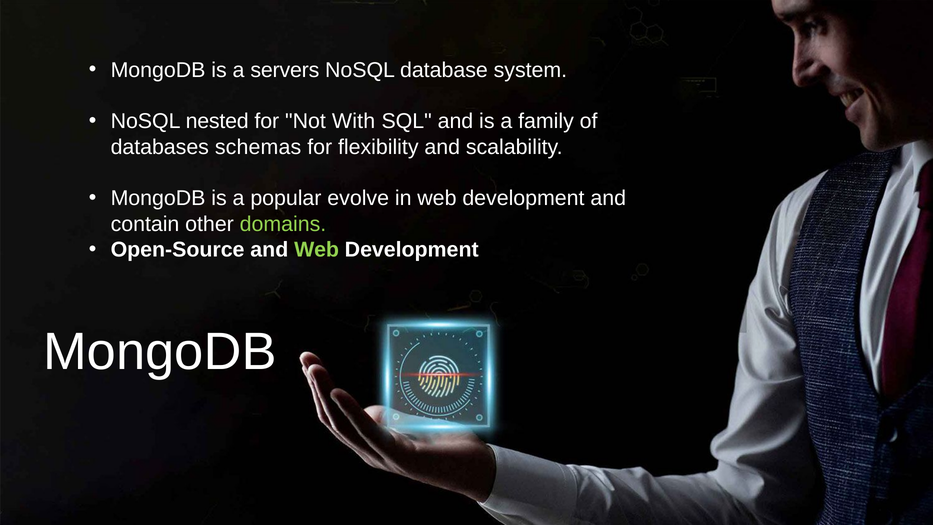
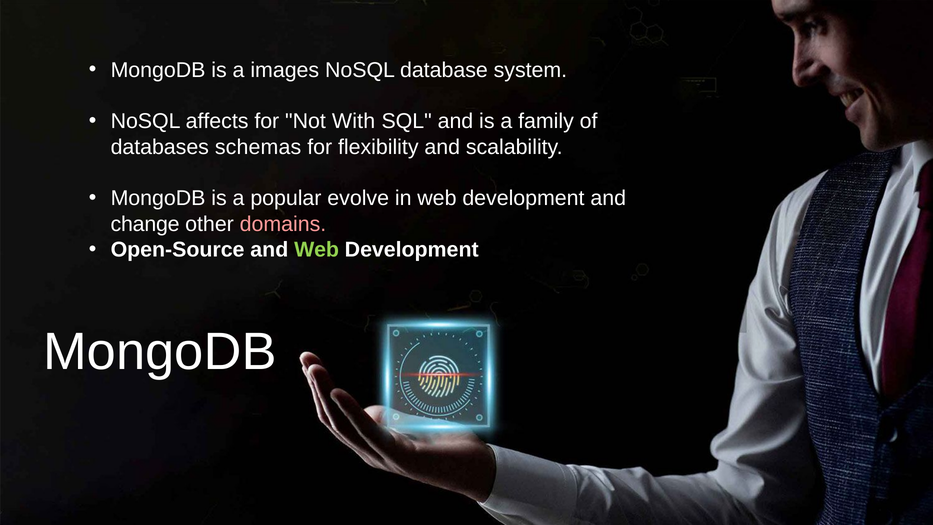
servers: servers -> images (285, 70)
nested: nested -> affects (217, 121)
contain: contain -> change (145, 224)
domains colour: light green -> pink (283, 224)
